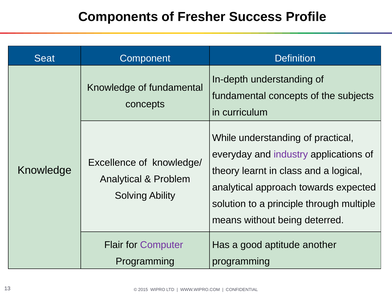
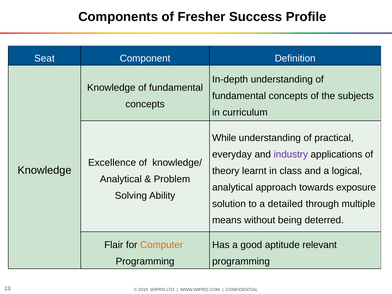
expected: expected -> exposure (356, 187)
principle: principle -> detailed (285, 204)
Computer colour: purple -> orange (162, 245)
another: another -> relevant (320, 245)
